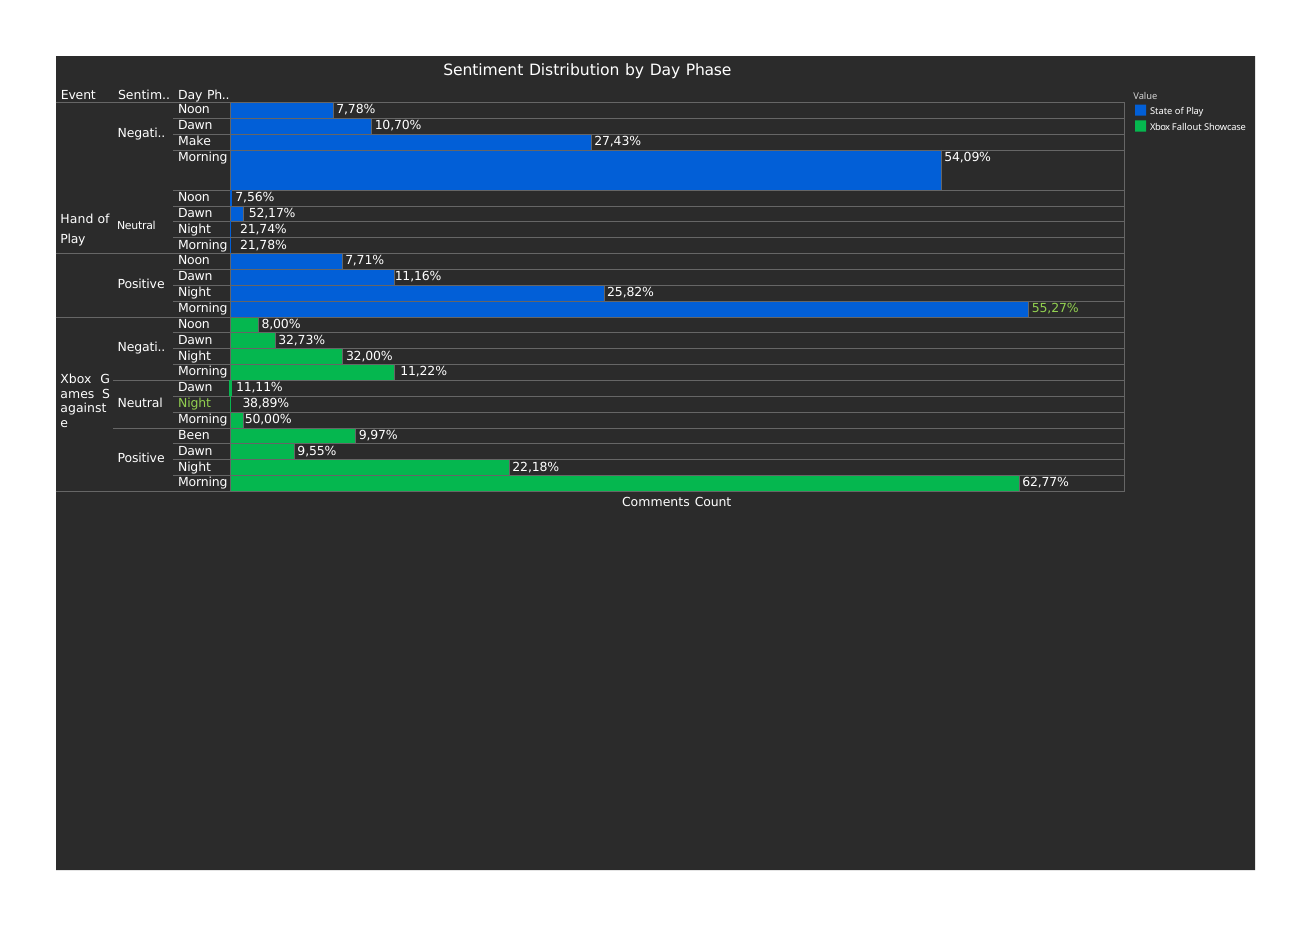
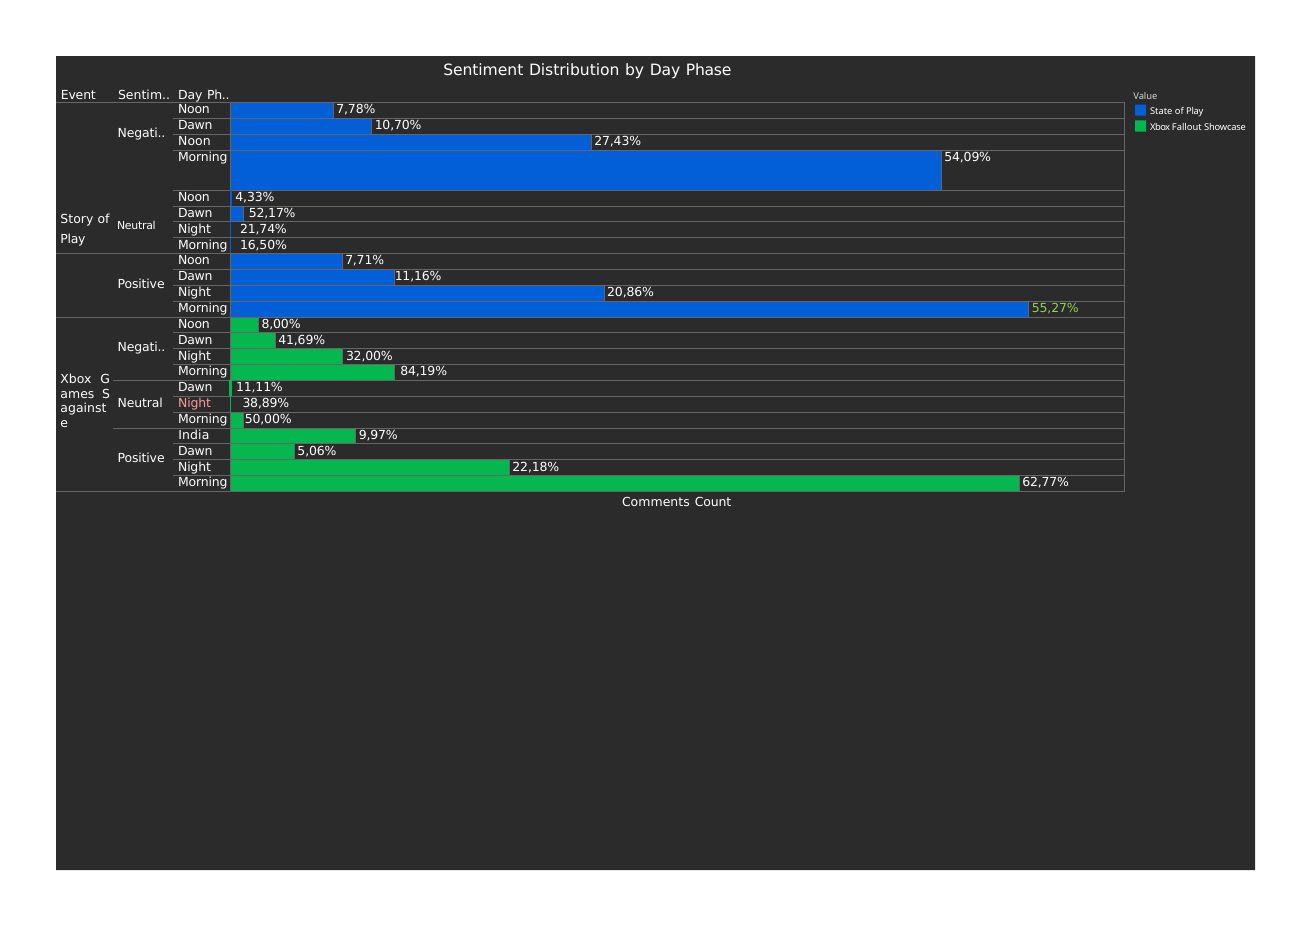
Make: Make -> Noon (194, 142)
7,56%: 7,56% -> 4,33% (255, 197)
Hand: Hand -> Story (77, 219)
21,78%: 21,78% -> 16,50% (264, 245)
25,82%: 25,82% -> 20,86% (631, 293)
32,73%: 32,73% -> 41,69% (302, 340)
11,22%: 11,22% -> 84,19% (424, 372)
Night colour: light green -> pink (195, 404)
Been: Been -> India (194, 435)
9,55%: 9,55% -> 5,06% (317, 451)
